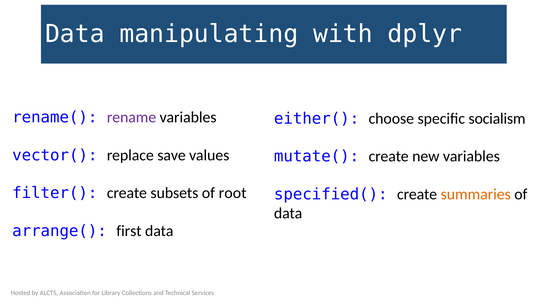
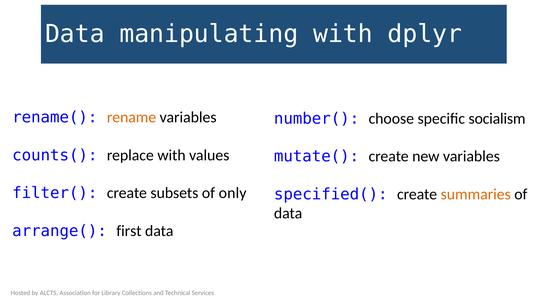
rename colour: purple -> orange (132, 117)
either(: either( -> number( (317, 118)
vector(: vector( -> counts( (55, 155)
replace save: save -> with (171, 155)
root: root -> only (233, 193)
